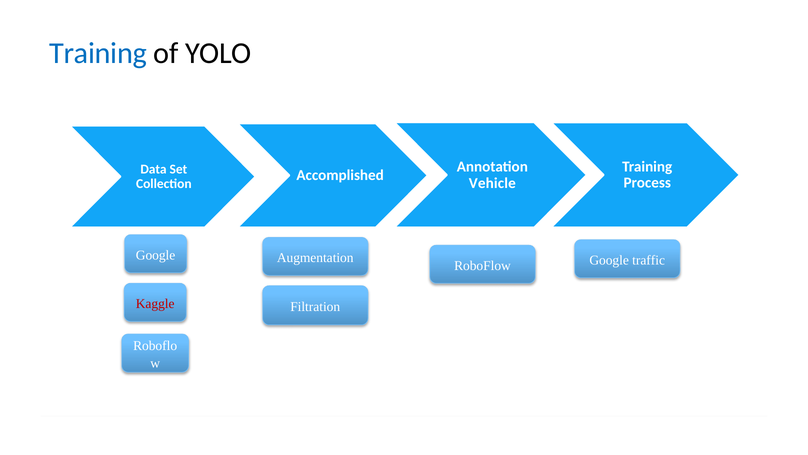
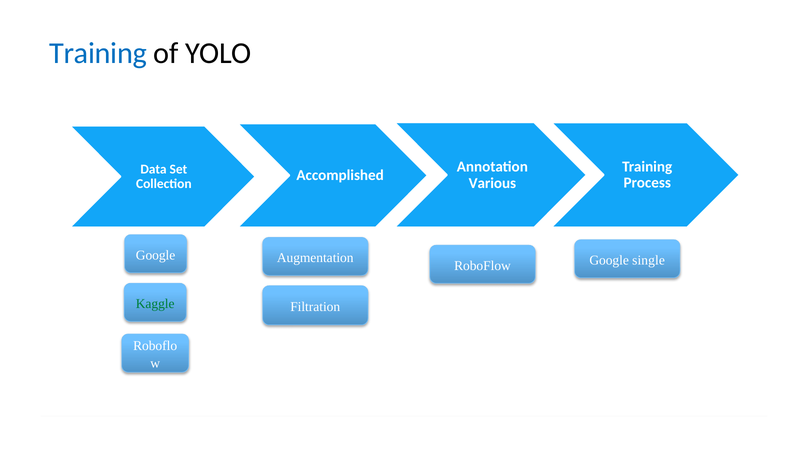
Vehicle: Vehicle -> Various (492, 183)
traffic: traffic -> single (649, 260)
Kaggle colour: red -> green (155, 304)
